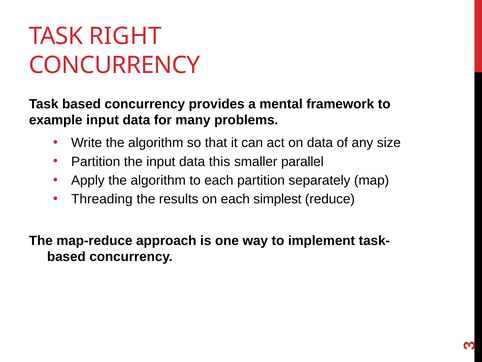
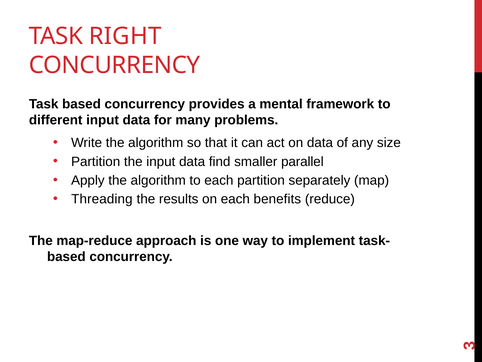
example: example -> different (56, 120)
this: this -> find (220, 161)
simplest: simplest -> benefits (277, 199)
